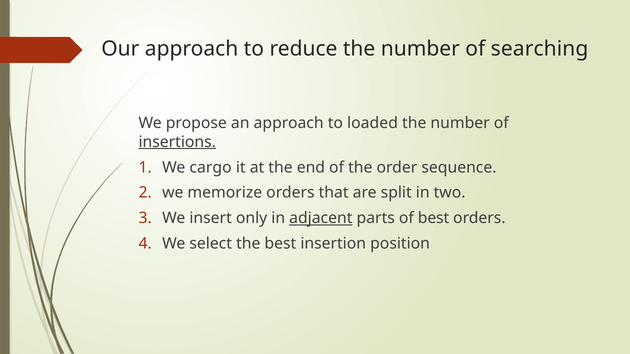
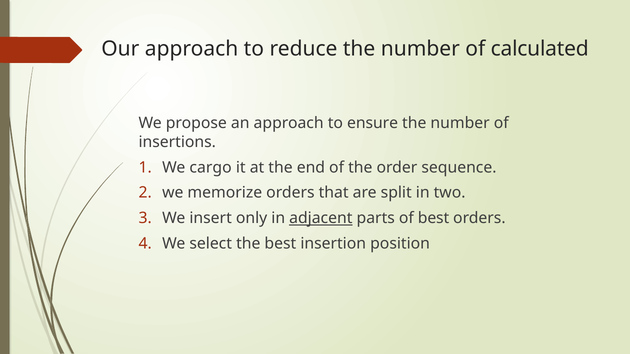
searching: searching -> calculated (540, 49)
loaded: loaded -> ensure (373, 123)
insertions underline: present -> none (177, 142)
